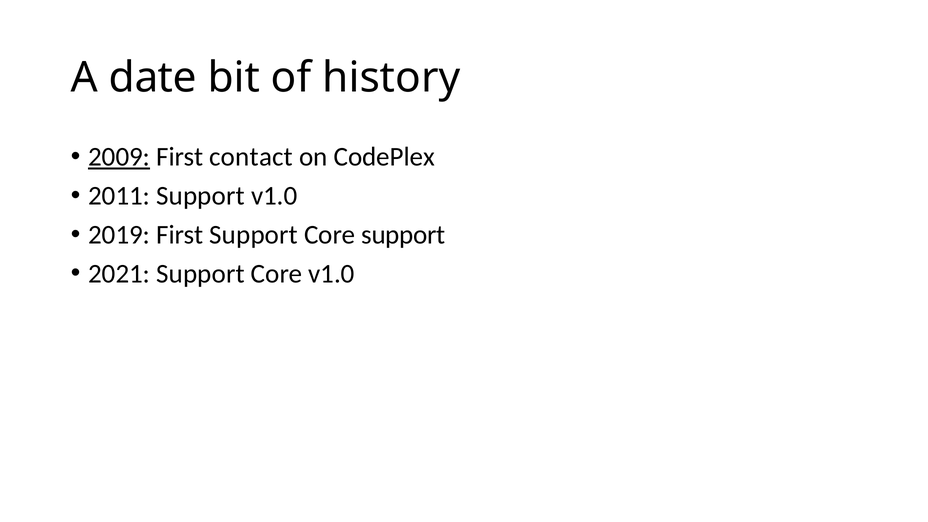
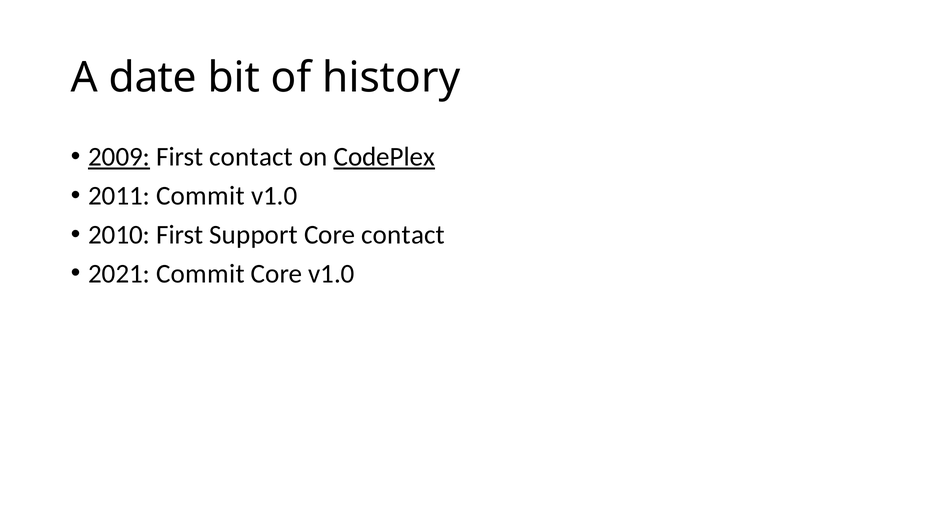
CodePlex underline: none -> present (384, 157)
2011 Support: Support -> Commit (200, 196)
2019: 2019 -> 2010 (119, 235)
Core support: support -> contact (403, 235)
2021 Support: Support -> Commit (200, 274)
